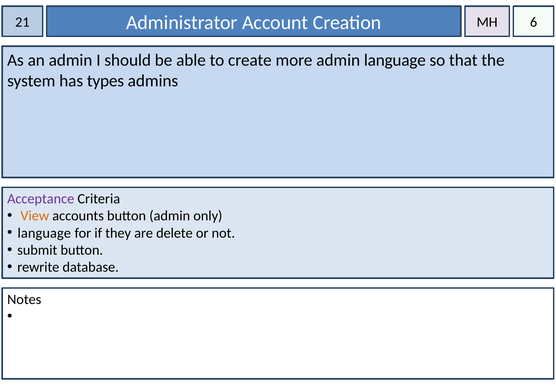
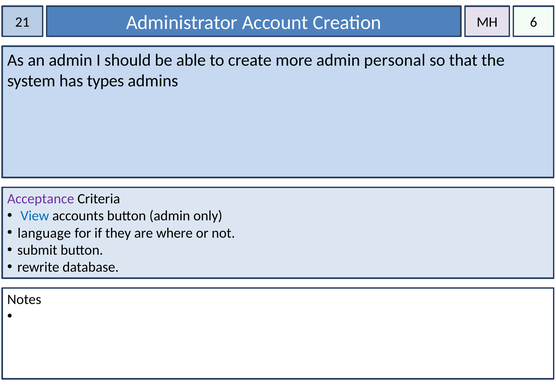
admin language: language -> personal (395, 60)
View colour: orange -> blue (35, 216)
delete: delete -> where (174, 233)
